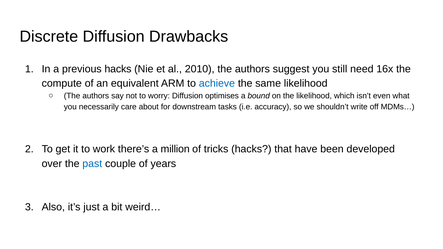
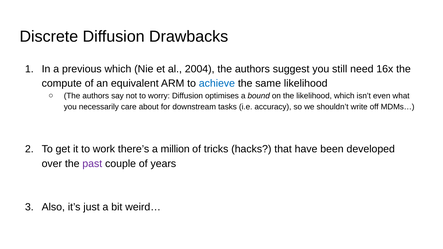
previous hacks: hacks -> which (118, 69)
2010: 2010 -> 2004 (200, 69)
past colour: blue -> purple (92, 164)
